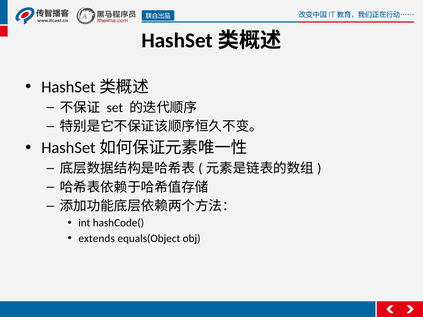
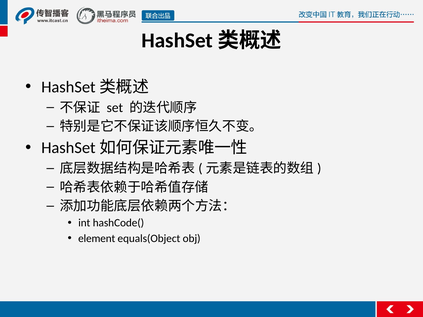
extends: extends -> element (97, 239)
